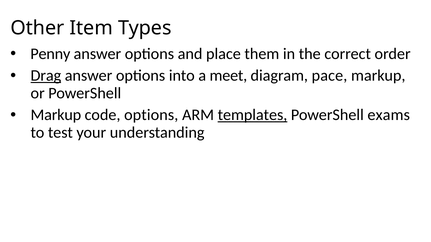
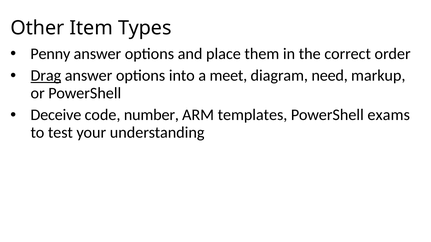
pace: pace -> need (330, 76)
Markup: Markup -> Deceive (56, 115)
code options: options -> number (151, 115)
templates underline: present -> none (252, 115)
